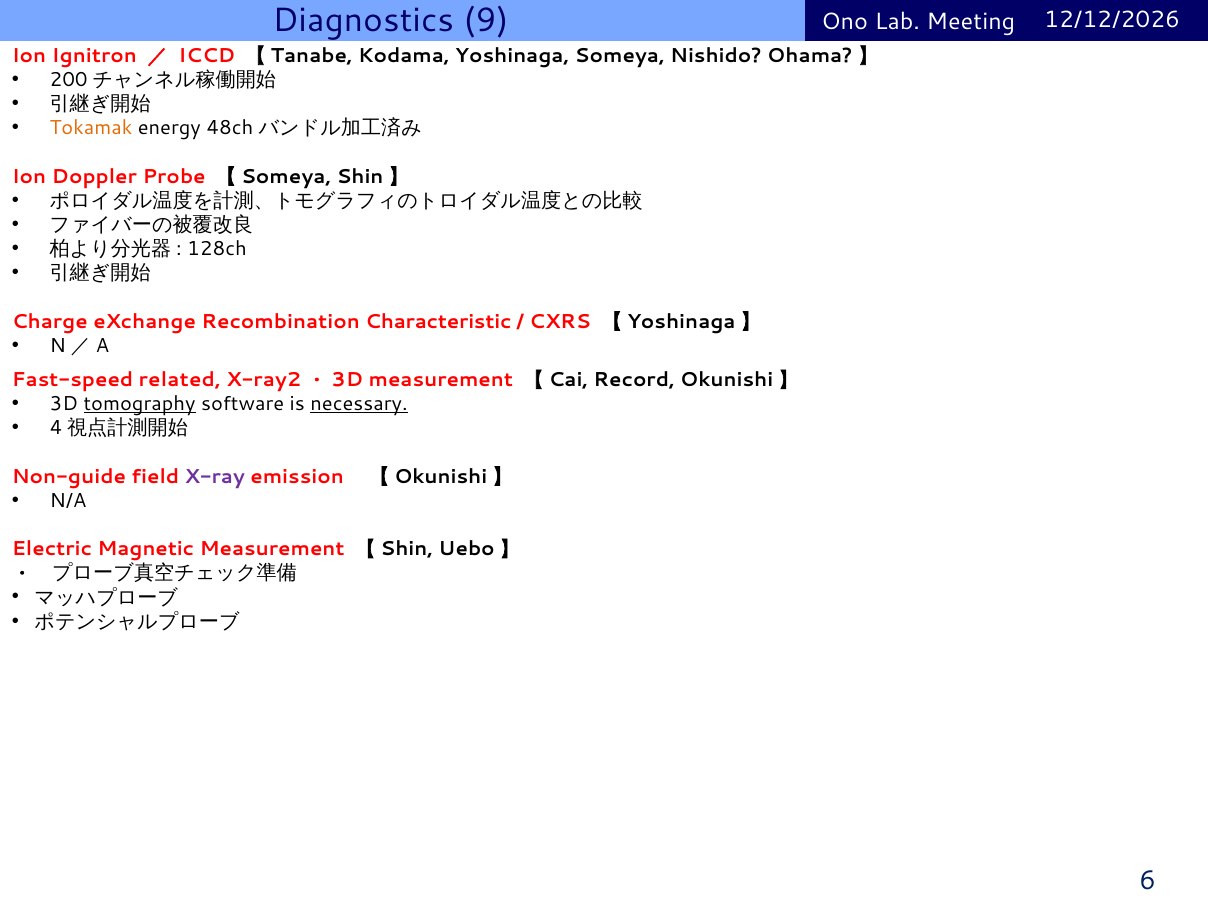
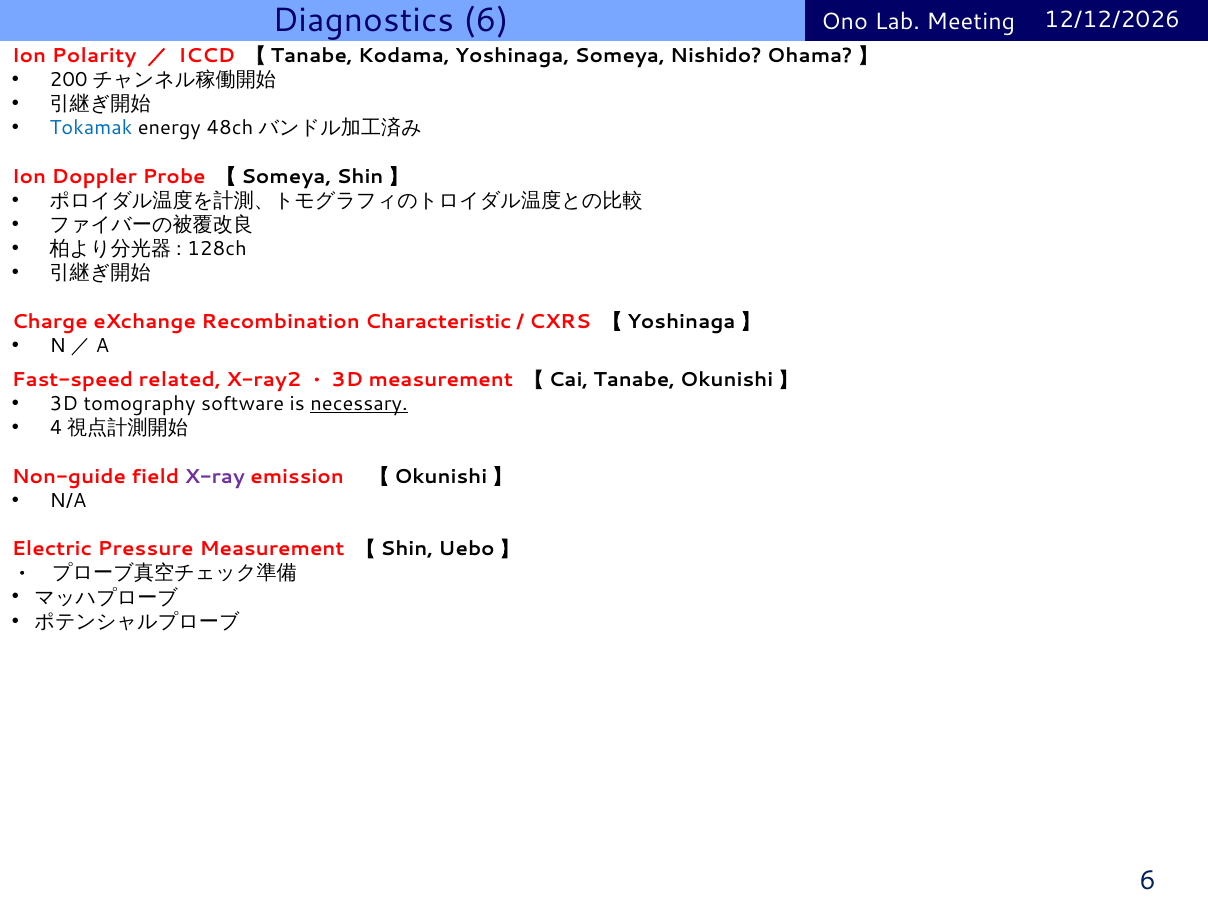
Diagnostics 9: 9 -> 6 (486, 20)
Ignitron: Ignitron -> Polarity (94, 56)
Tokamak colour: orange -> blue (91, 128)
Record: Record -> Tanabe (634, 380)
tomography underline: present -> none (140, 404)
Magnetic: Magnetic -> Pressure (146, 549)
